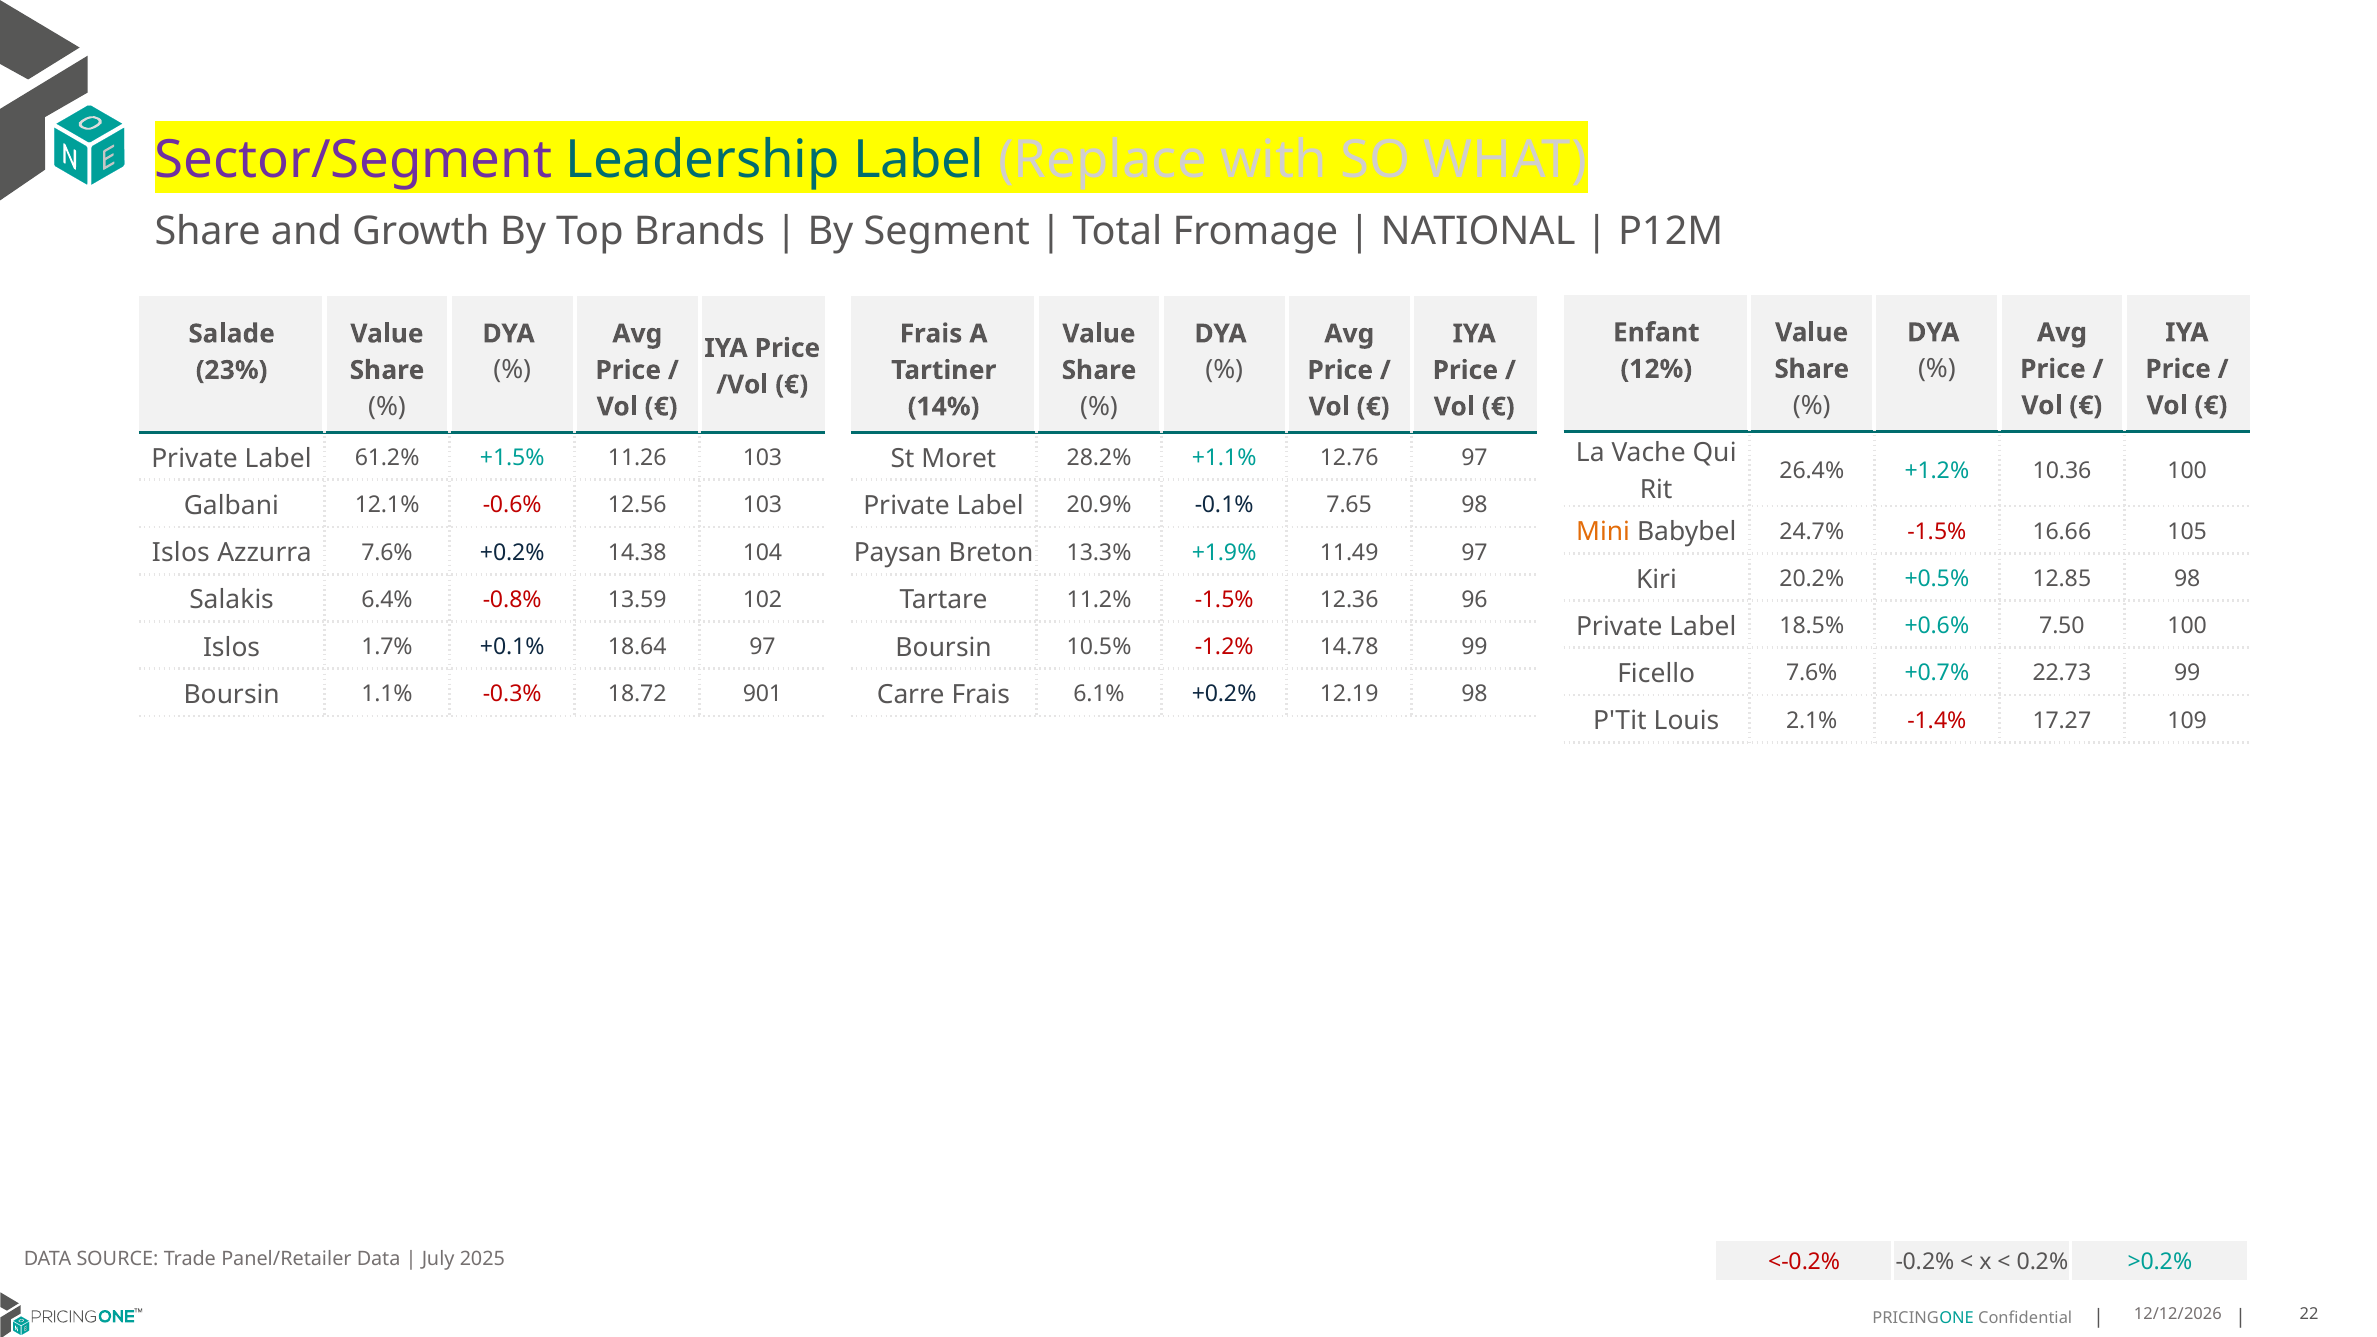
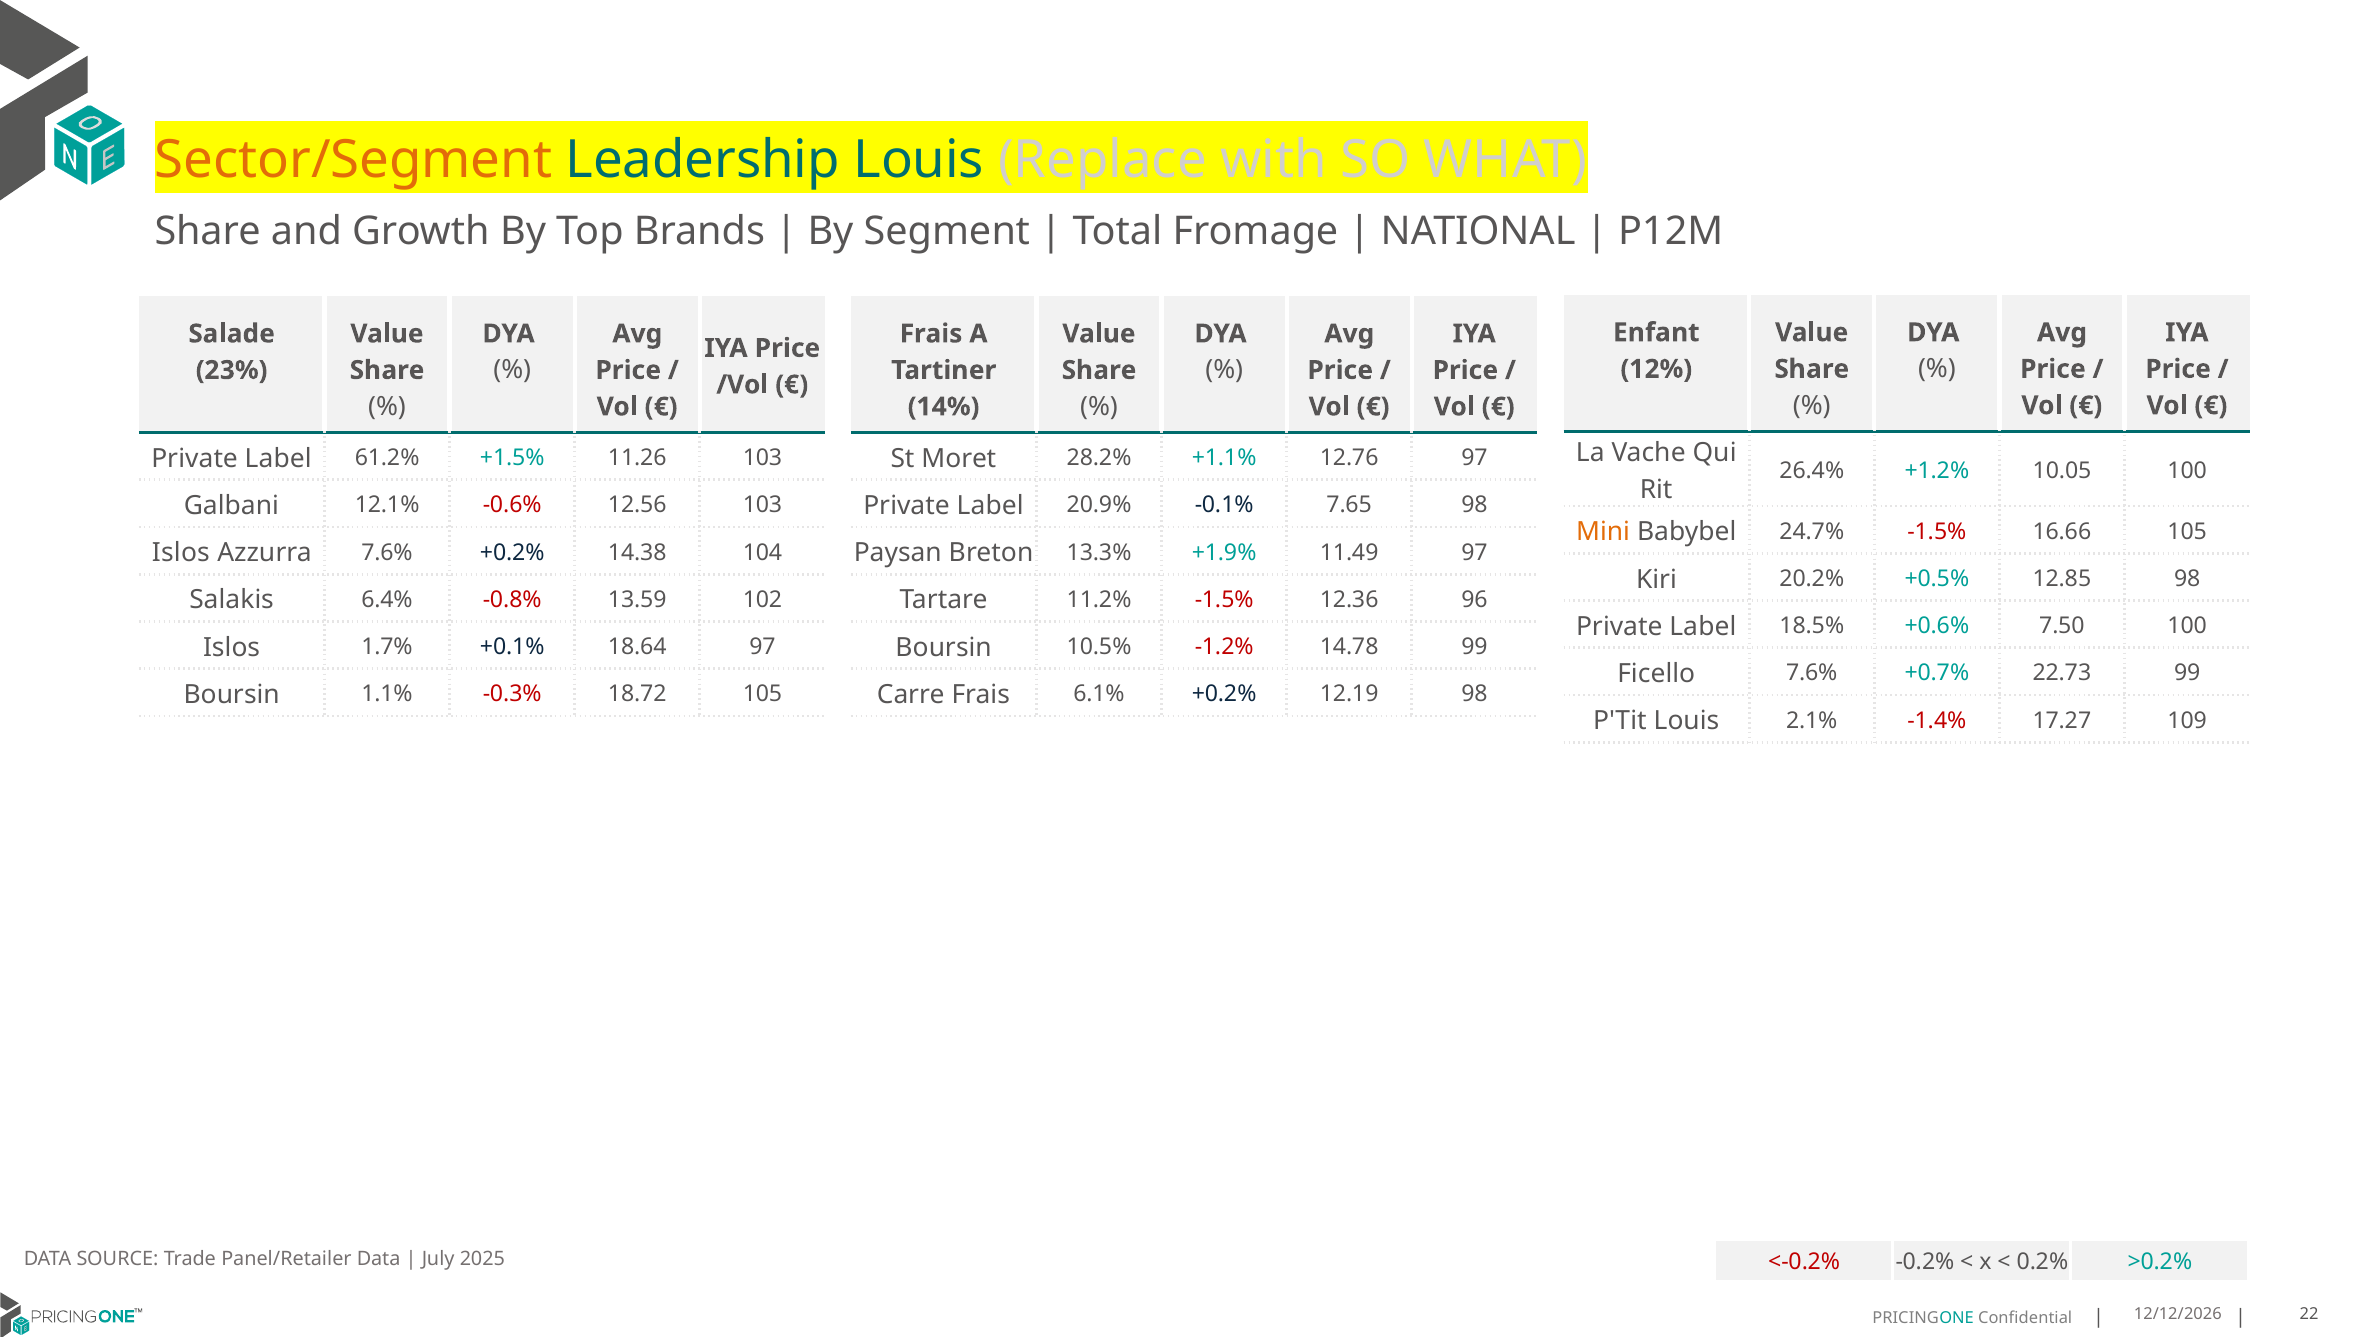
Sector/Segment colour: purple -> orange (354, 160)
Leadership Label: Label -> Louis (919, 160)
10.36: 10.36 -> 10.05 (2062, 470)
18.72 901: 901 -> 105 (762, 694)
